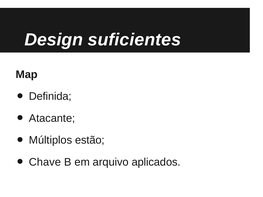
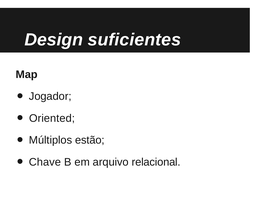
Definida: Definida -> Jogador (50, 96)
Atacante: Atacante -> Oriented (52, 118)
aplicados: aplicados -> relacional (156, 162)
